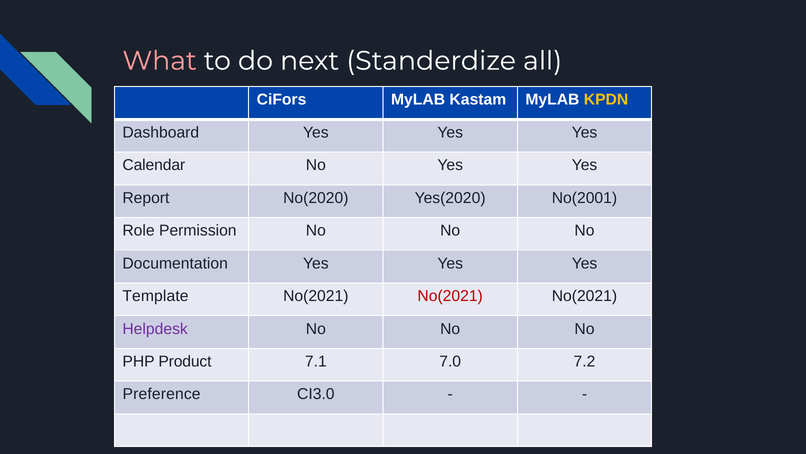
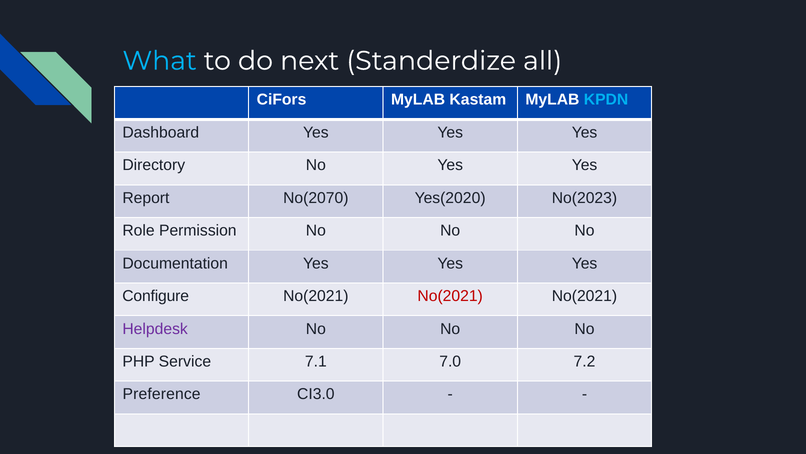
What colour: pink -> light blue (160, 61)
KPDN colour: yellow -> light blue (606, 100)
Calendar: Calendar -> Directory (154, 165)
No(2020: No(2020 -> No(2070 (316, 198)
No(2001: No(2001 -> No(2023 (584, 198)
Template: Template -> Configure (156, 296)
Product: Product -> Service (185, 361)
